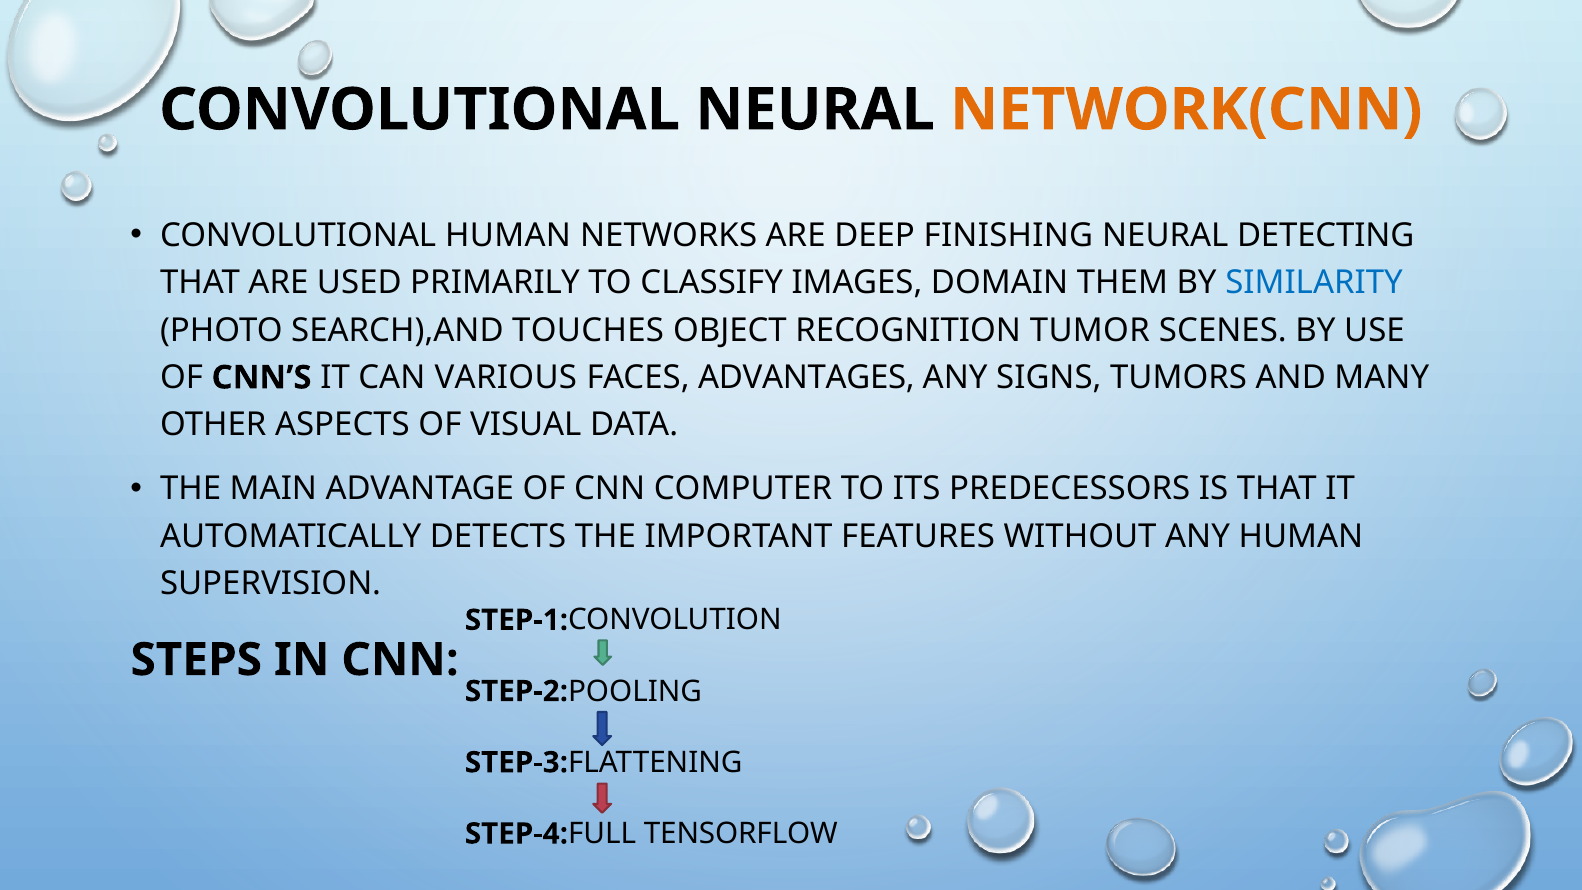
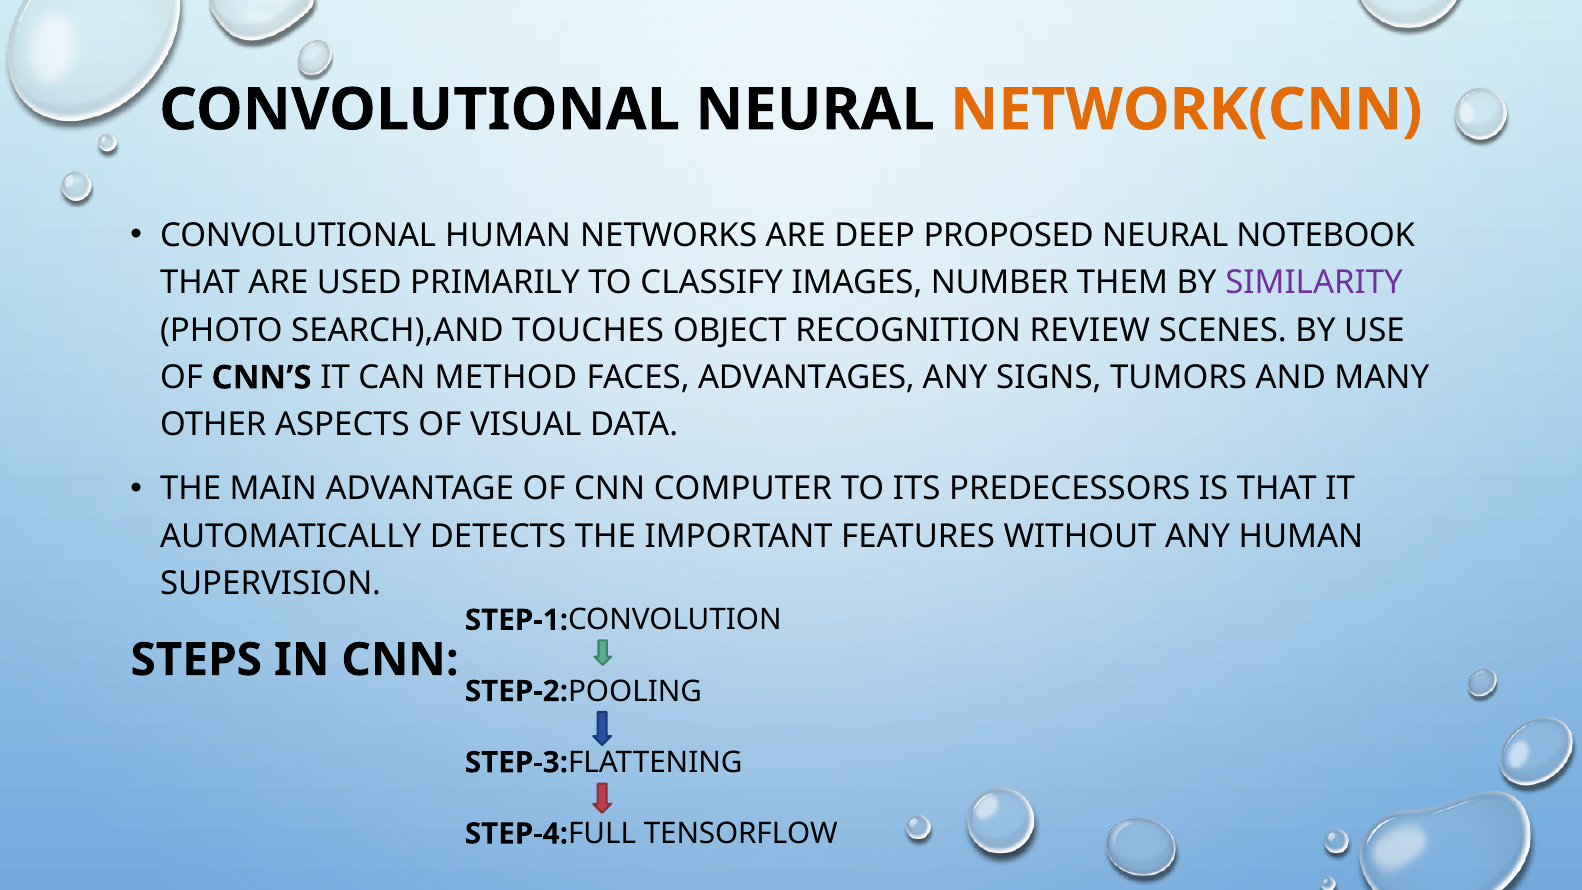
FINISHING: FINISHING -> PROPOSED (1009, 235)
DETECTING: DETECTING -> NOTEBOOK (1326, 235)
DOMAIN: DOMAIN -> NUMBER (1000, 283)
SIMILARITY colour: blue -> purple (1314, 283)
TUMOR: TUMOR -> REVIEW (1090, 330)
VARIOUS: VARIOUS -> METHOD (506, 378)
